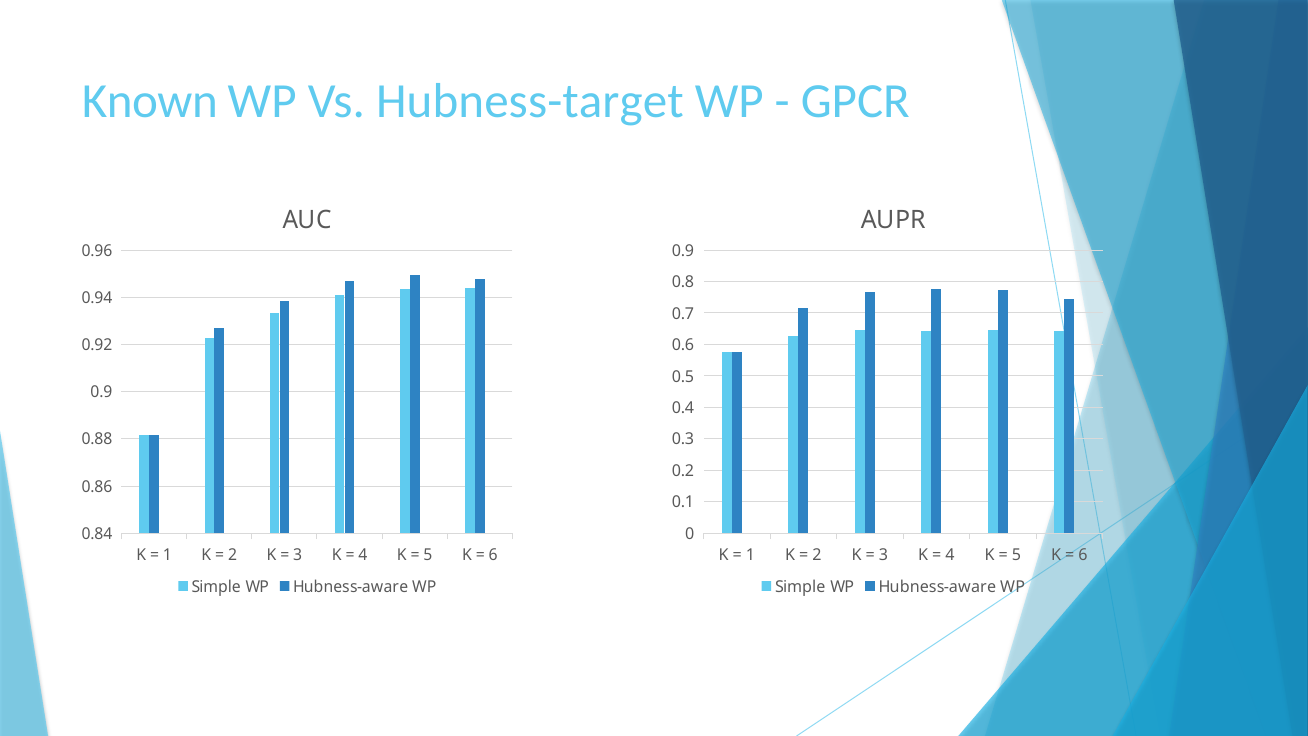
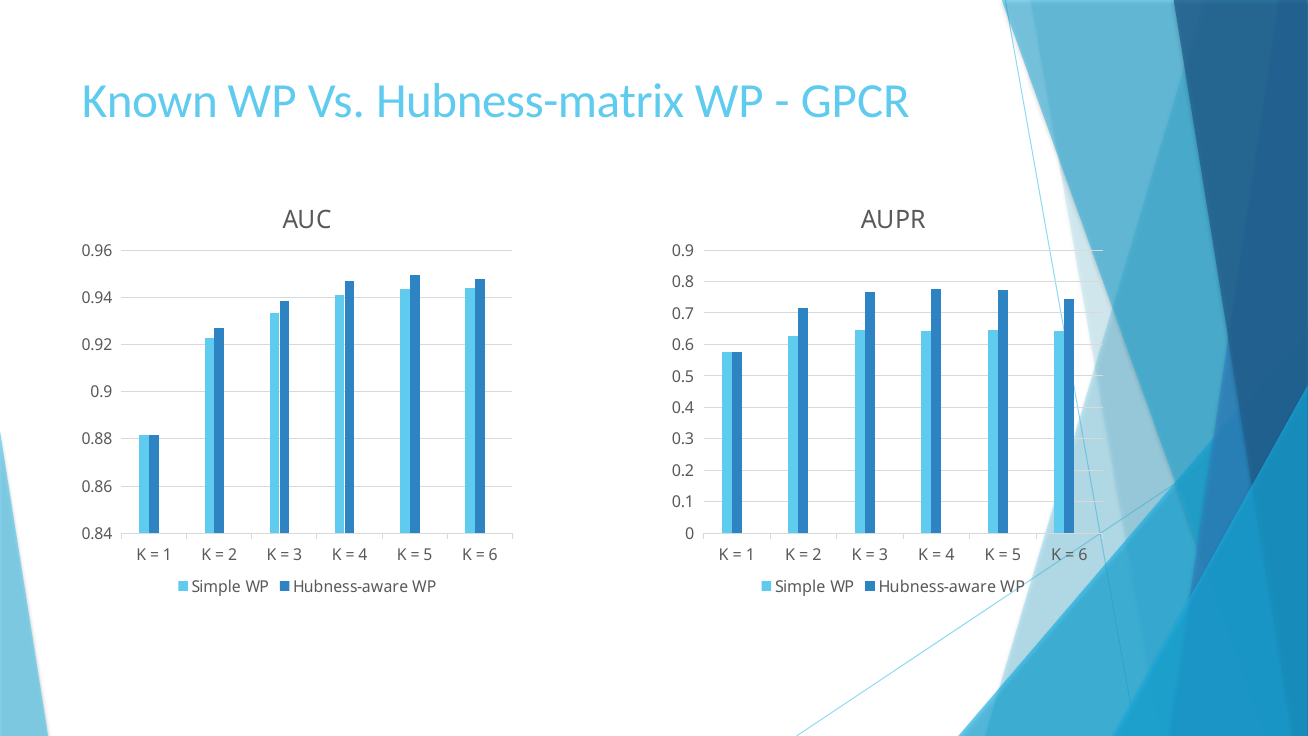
Hubness-target: Hubness-target -> Hubness-matrix (530, 101)
